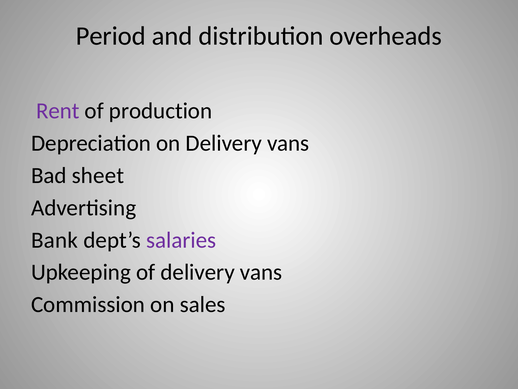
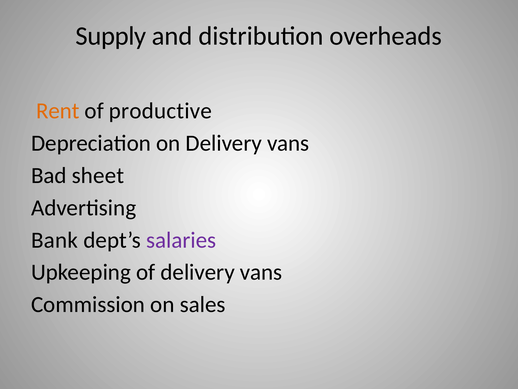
Period: Period -> Supply (111, 36)
Rent colour: purple -> orange (58, 111)
production: production -> productive (160, 111)
